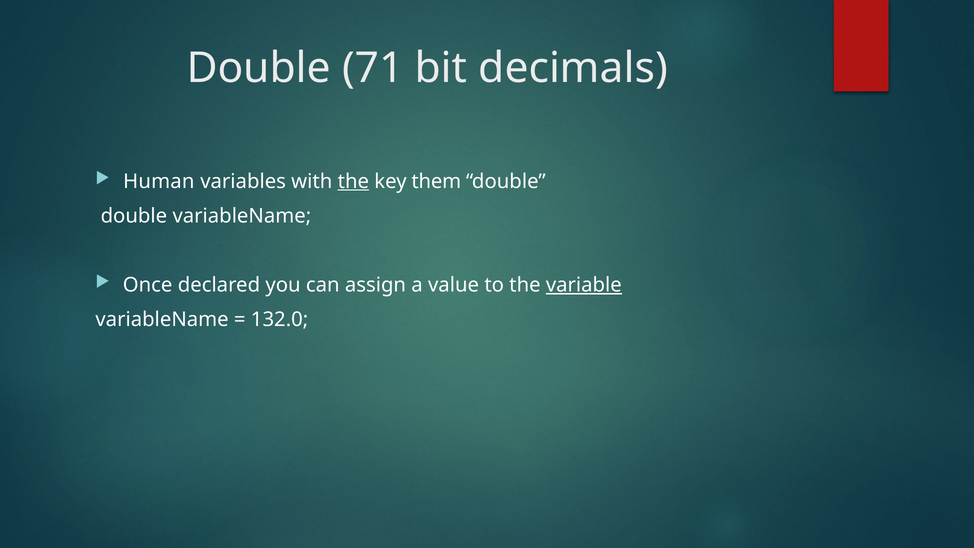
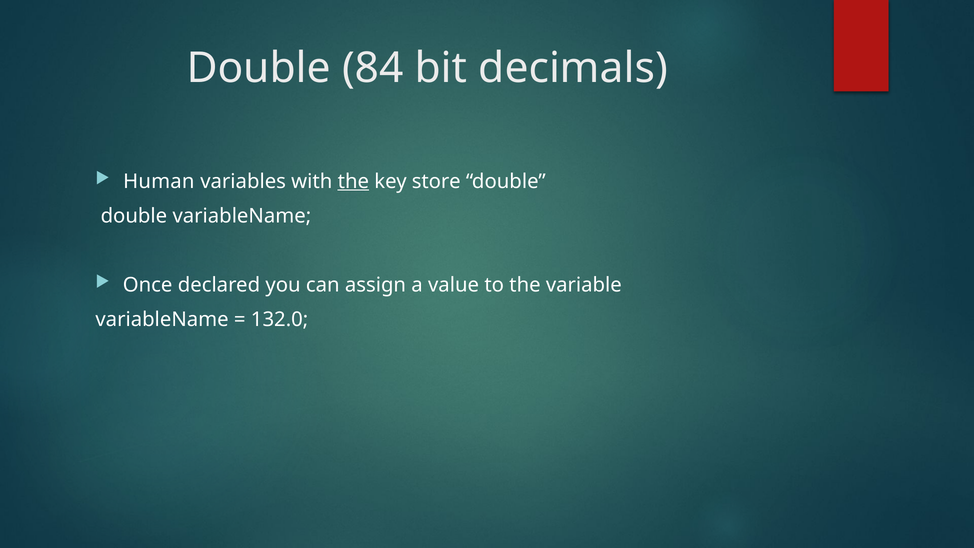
71: 71 -> 84 (373, 68)
them: them -> store (436, 181)
variable underline: present -> none (584, 285)
